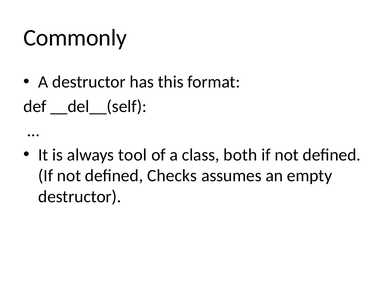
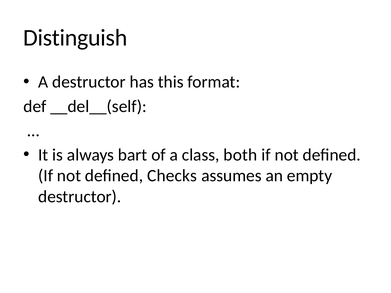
Commonly: Commonly -> Distinguish (75, 38)
tool: tool -> bart (133, 155)
